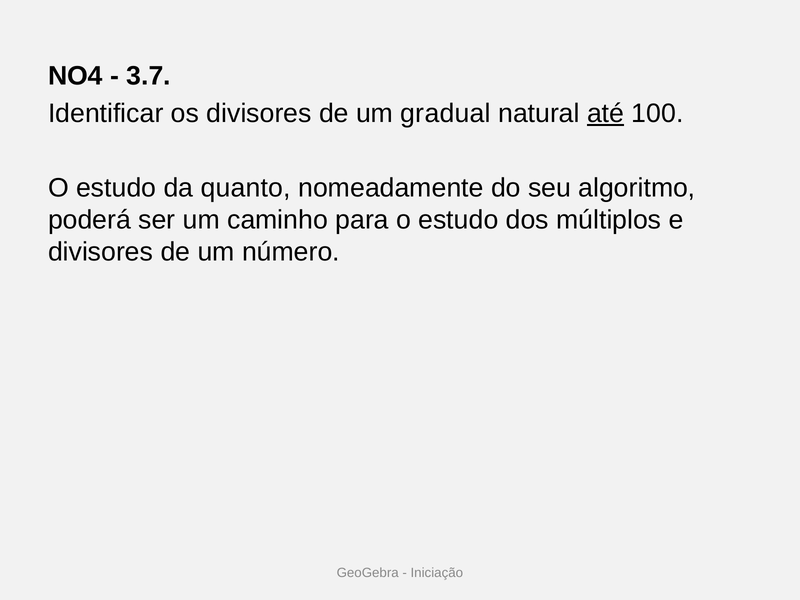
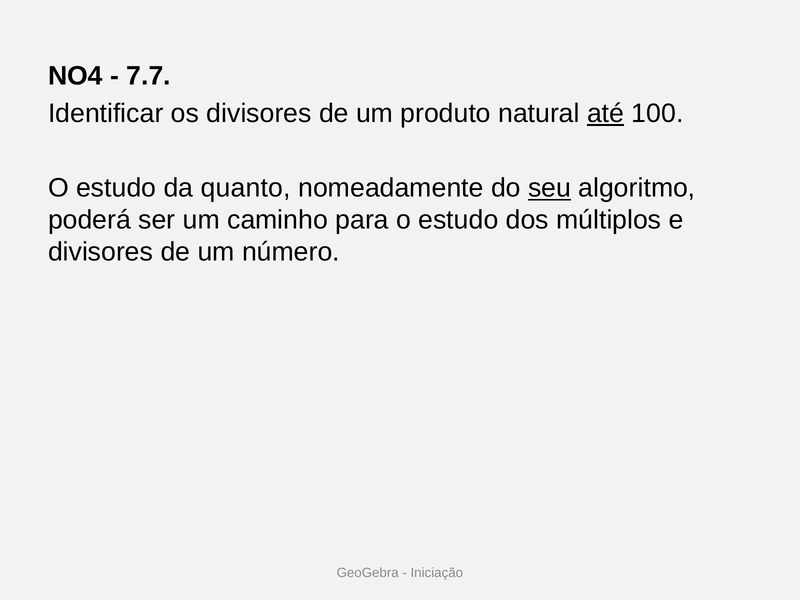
3.7: 3.7 -> 7.7 (149, 76)
gradual: gradual -> produto (446, 113)
seu underline: none -> present (550, 188)
